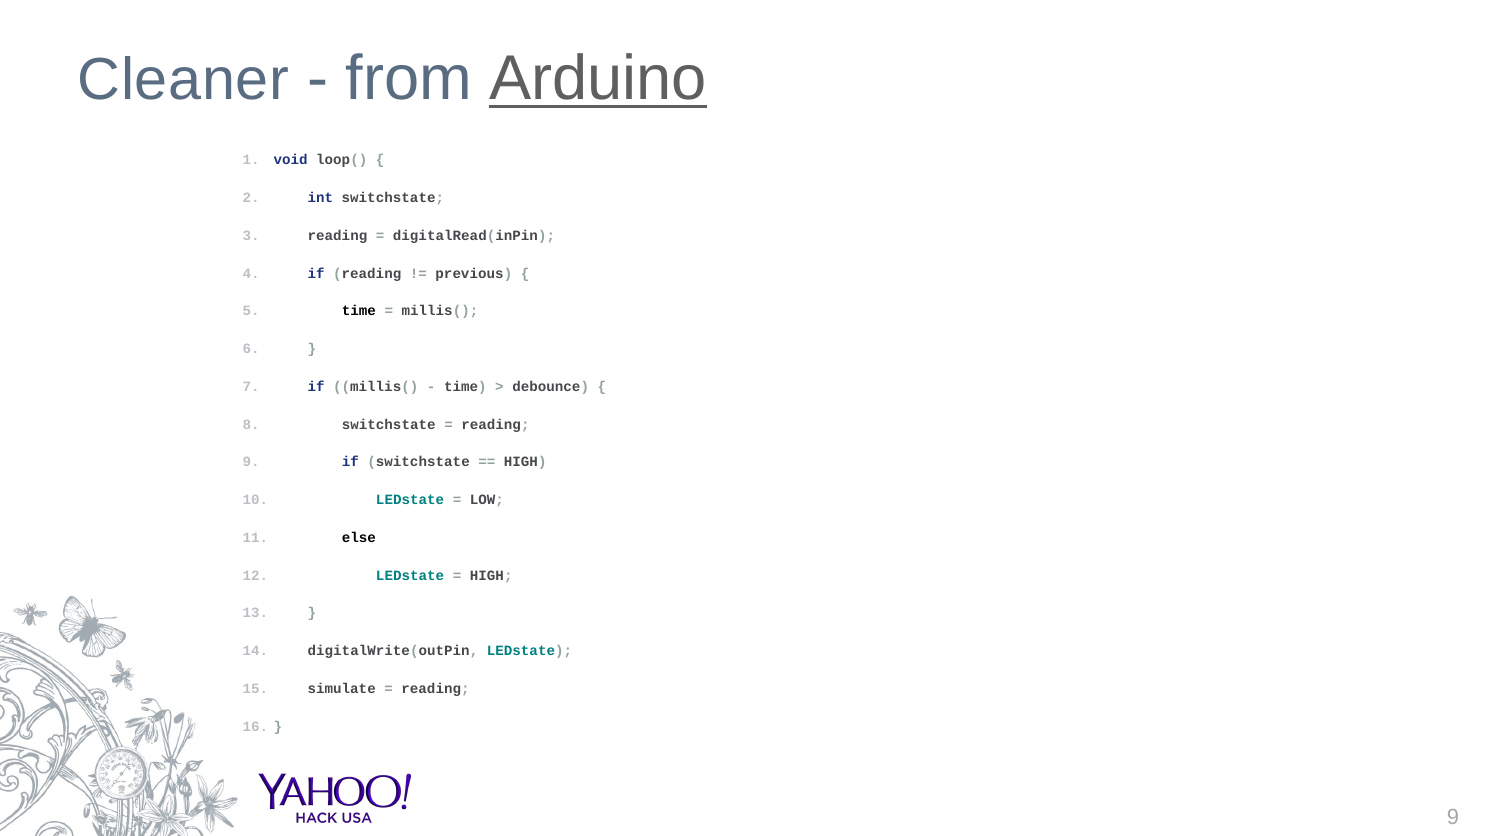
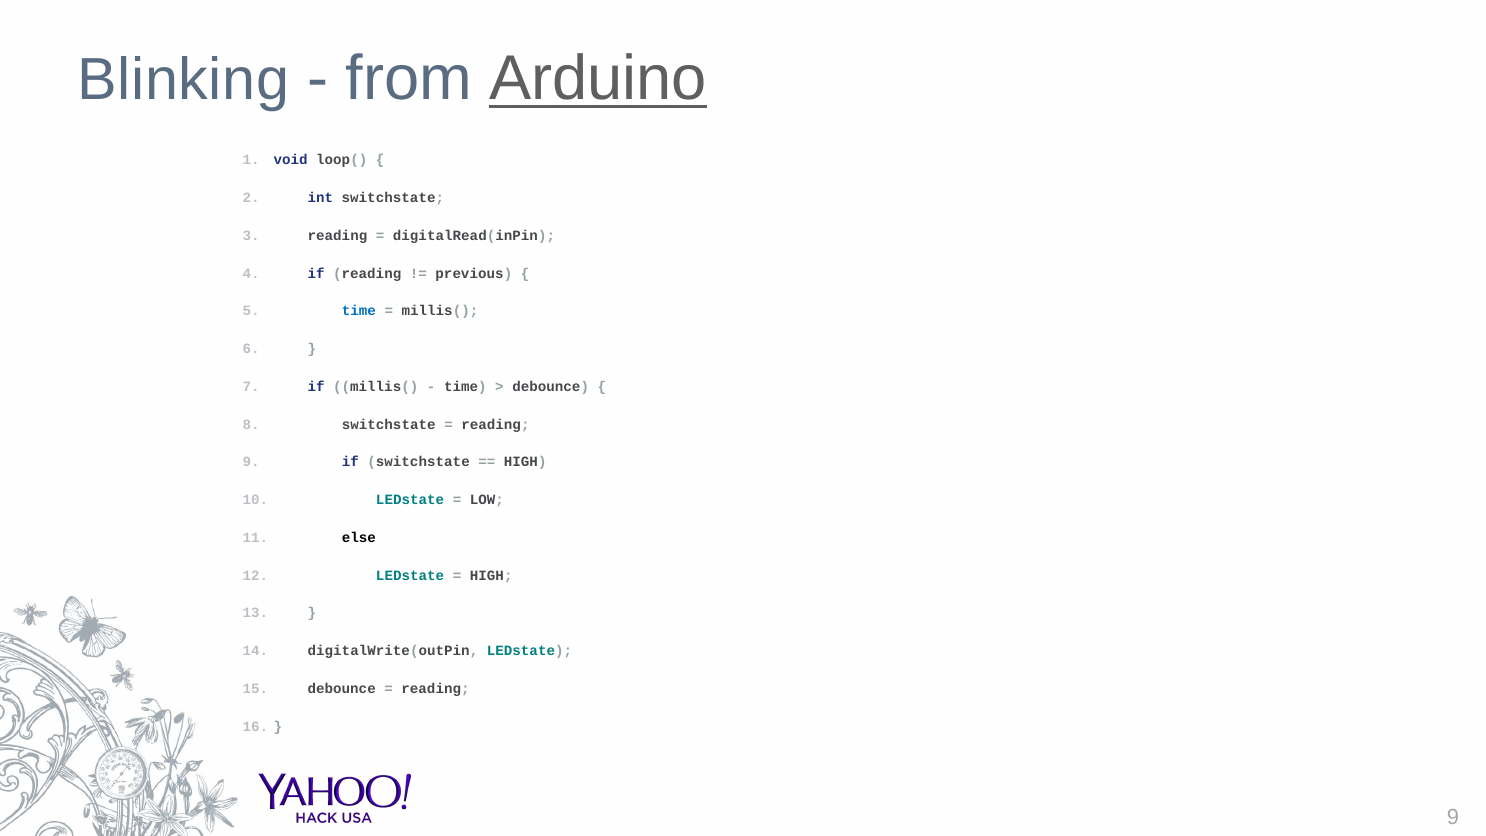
Cleaner: Cleaner -> Blinking (183, 80)
time colour: black -> blue (359, 311)
simulate: simulate -> debounce (342, 689)
